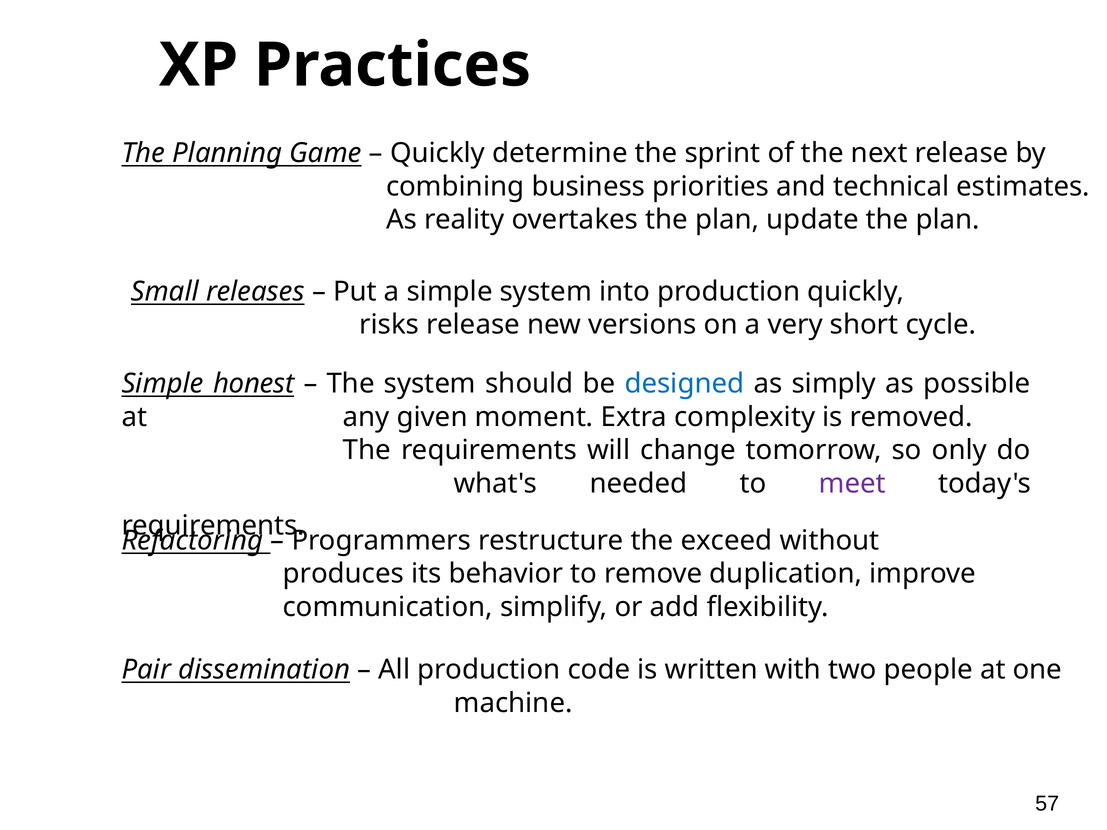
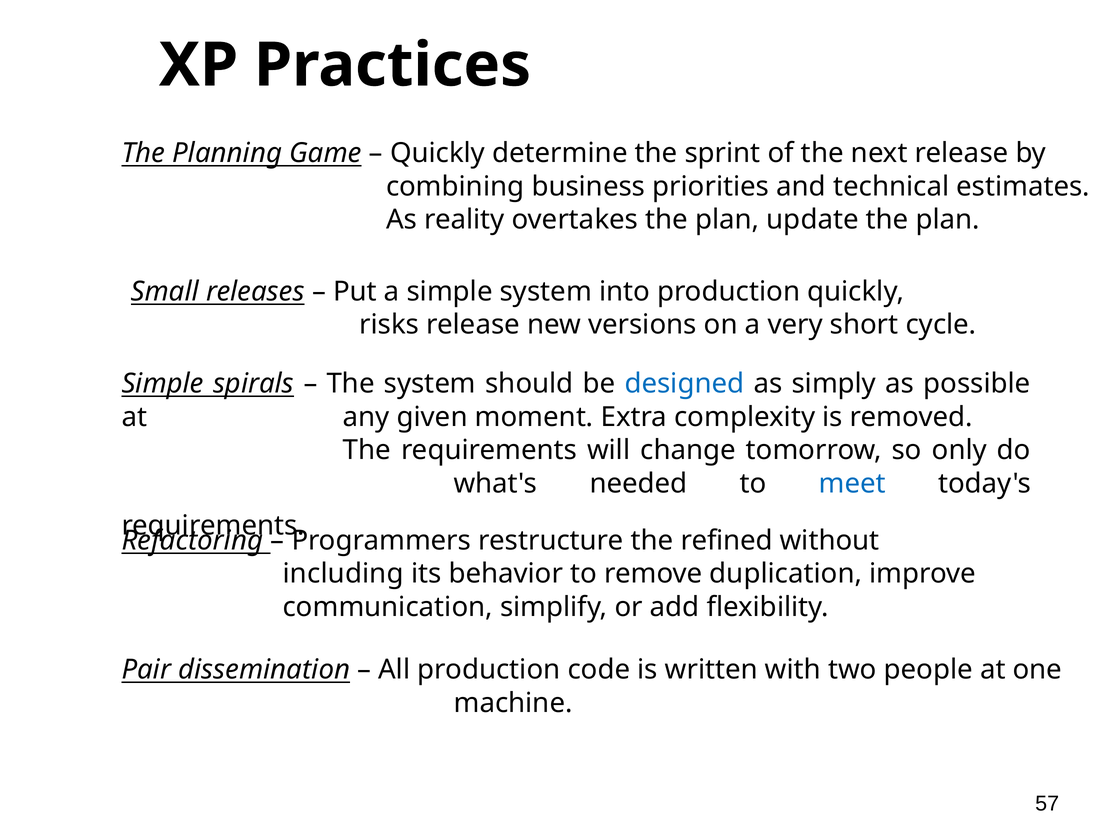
honest: honest -> spirals (253, 384)
meet colour: purple -> blue (852, 484)
exceed: exceed -> refined (727, 541)
produces: produces -> including (343, 574)
